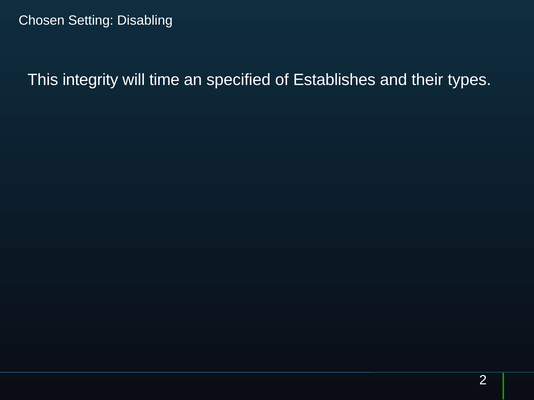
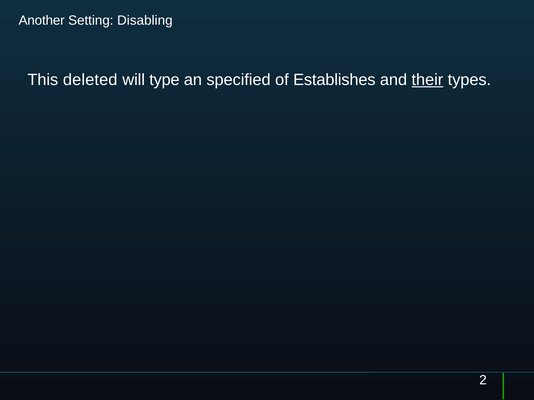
Chosen: Chosen -> Another (42, 20)
integrity: integrity -> deleted (90, 80)
time: time -> type (164, 80)
their underline: none -> present (427, 80)
